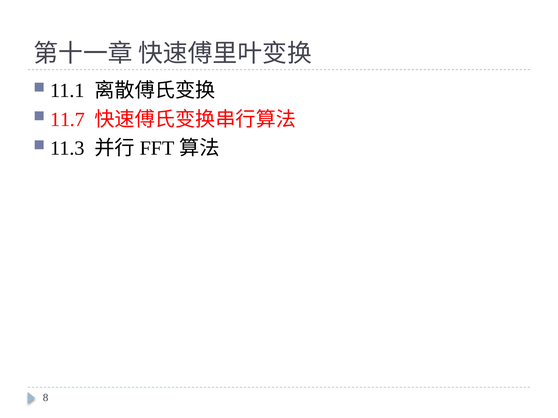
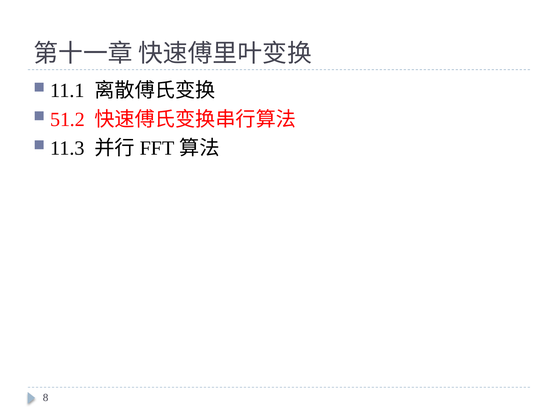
11.7: 11.7 -> 51.2 (67, 120)
